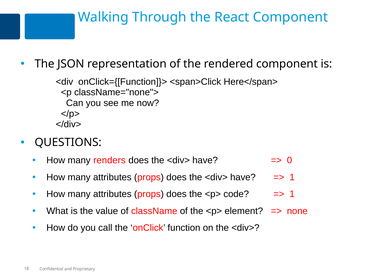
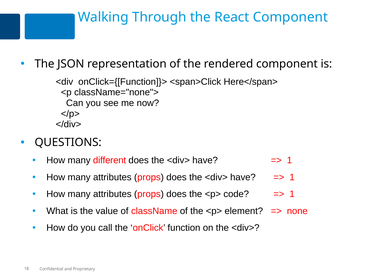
renders: renders -> different (110, 161)
0: 0 -> 1 (289, 161)
